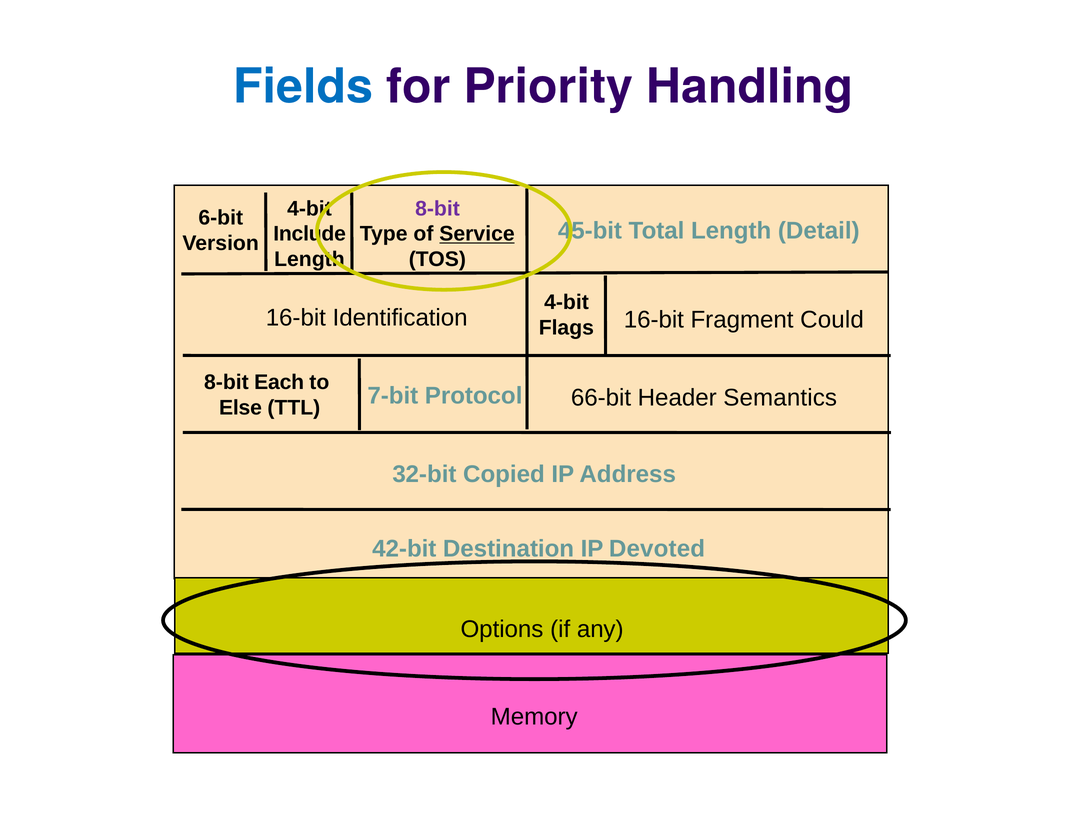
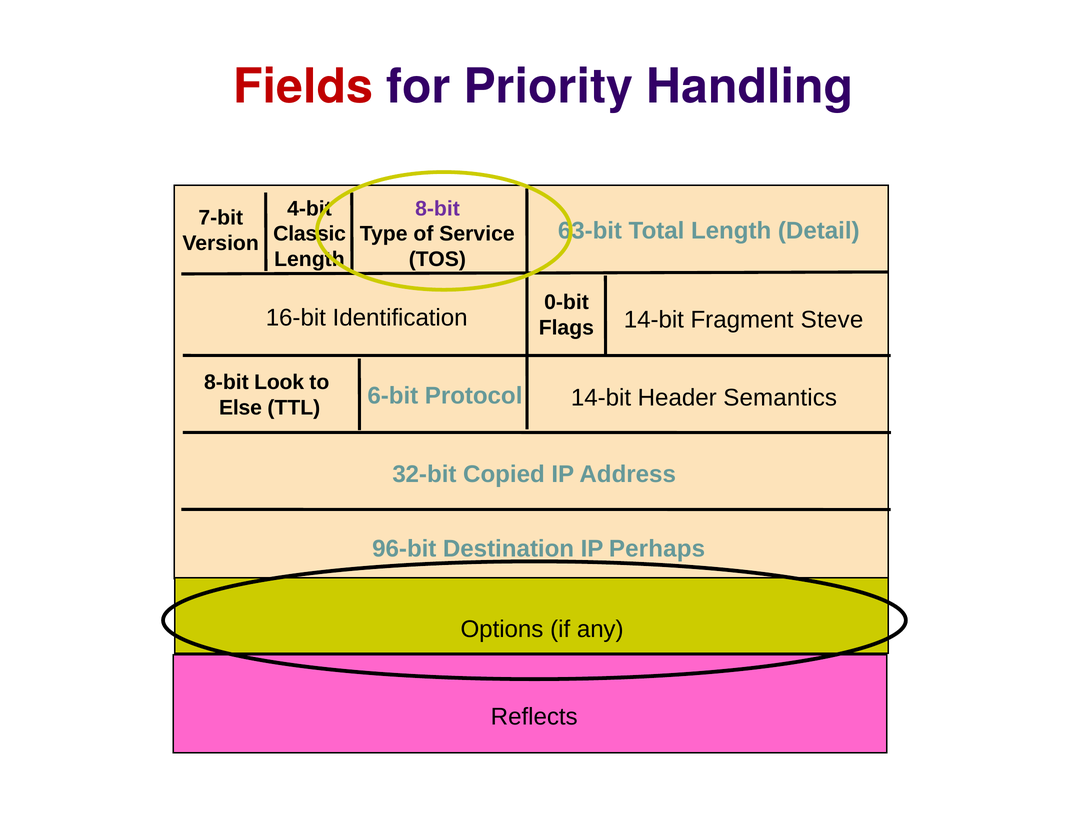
Fields colour: blue -> red (303, 87)
6-bit: 6-bit -> 7-bit (221, 218)
45-bit: 45-bit -> 63-bit (590, 231)
Include: Include -> Classic (310, 234)
Service underline: present -> none (477, 234)
4-bit: 4-bit -> 0-bit (566, 302)
Flags 16-bit: 16-bit -> 14-bit (654, 320)
Could: Could -> Steve (832, 320)
Each: Each -> Look (279, 382)
7-bit: 7-bit -> 6-bit (393, 396)
Protocol 66-bit: 66-bit -> 14-bit (601, 398)
42-bit: 42-bit -> 96-bit (404, 549)
Devoted: Devoted -> Perhaps (657, 549)
Memory: Memory -> Reflects (534, 717)
